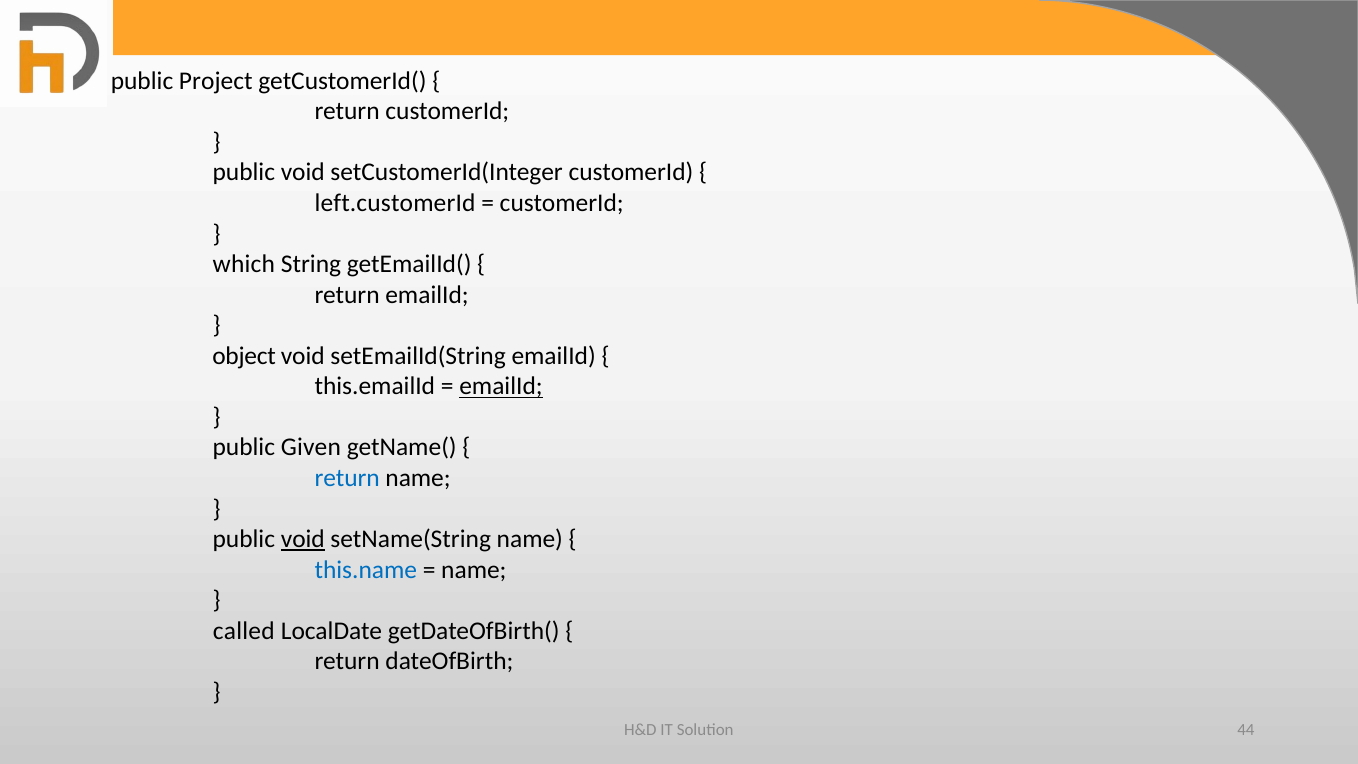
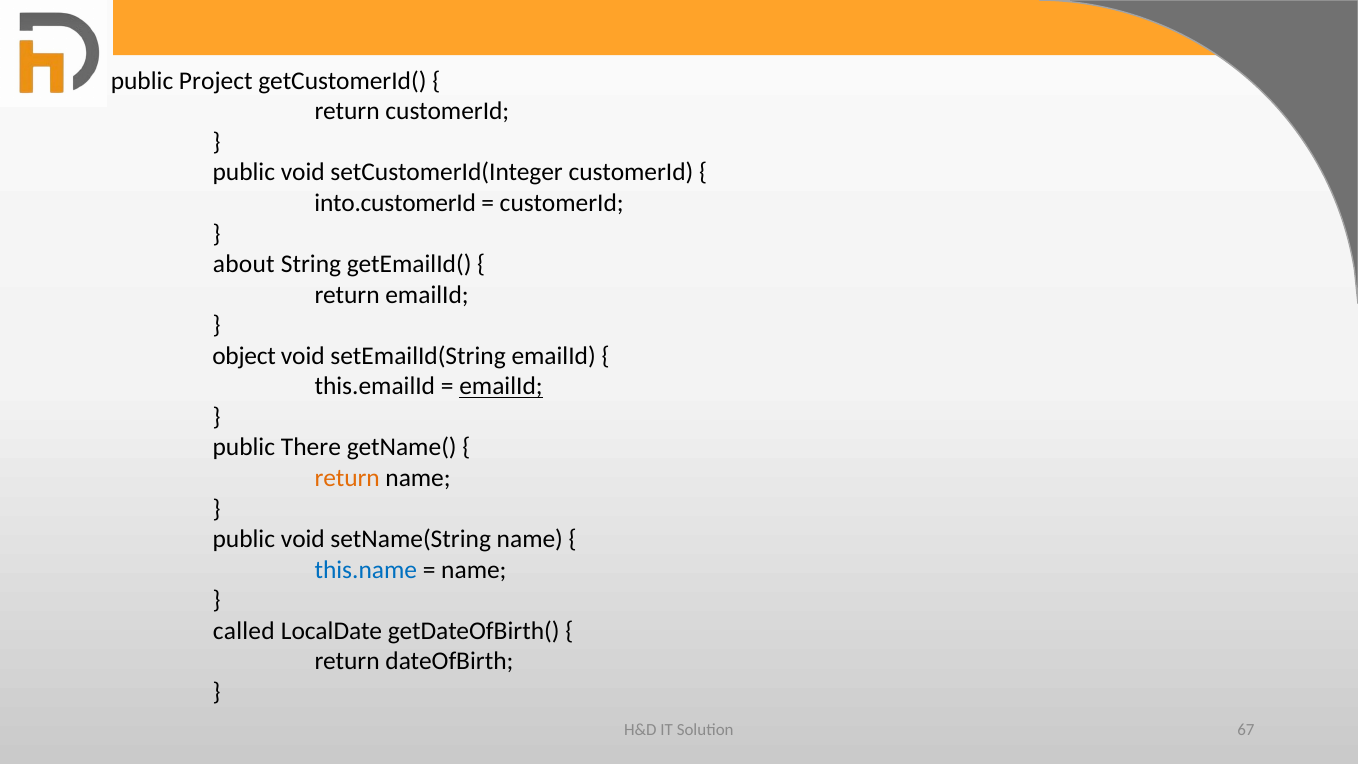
left.customerId: left.customerId -> into.customerId (395, 203)
which: which -> about (244, 264)
Given: Given -> There (311, 448)
return colour: blue -> orange (347, 478)
void underline: present -> none (303, 539)
44: 44 -> 67 (1246, 729)
